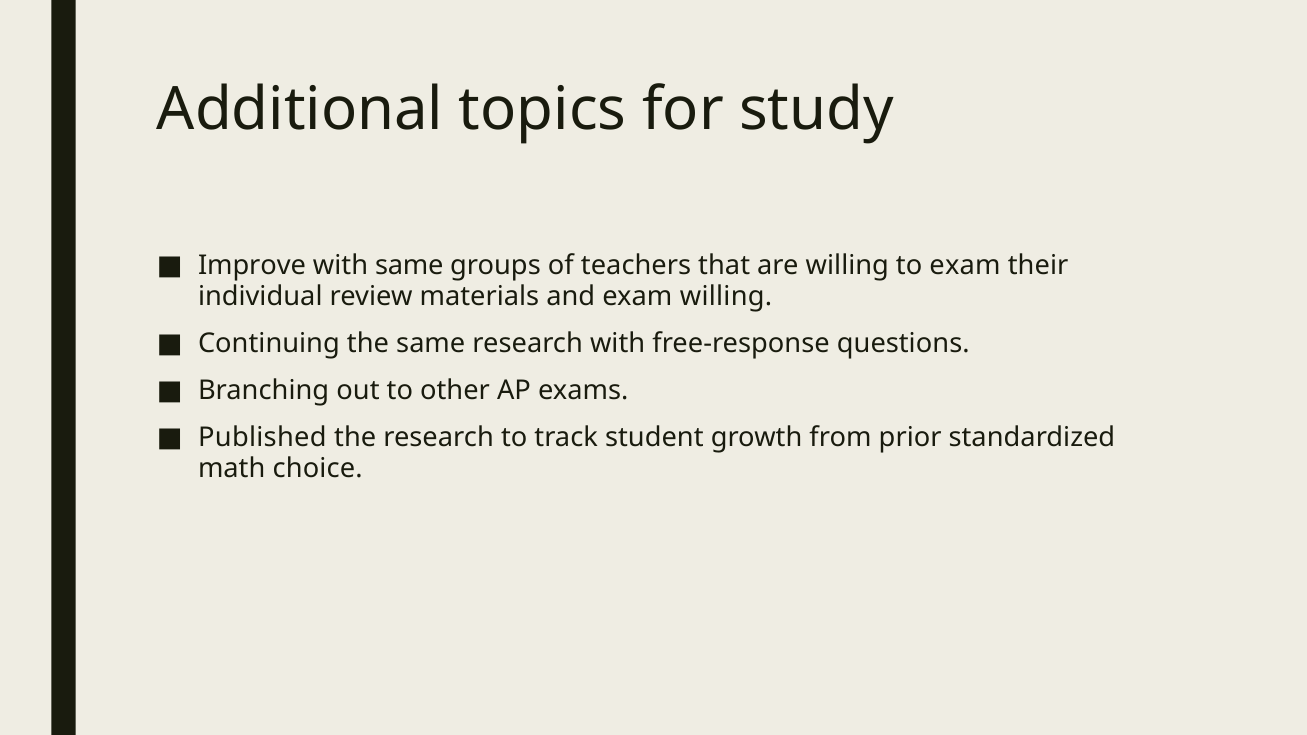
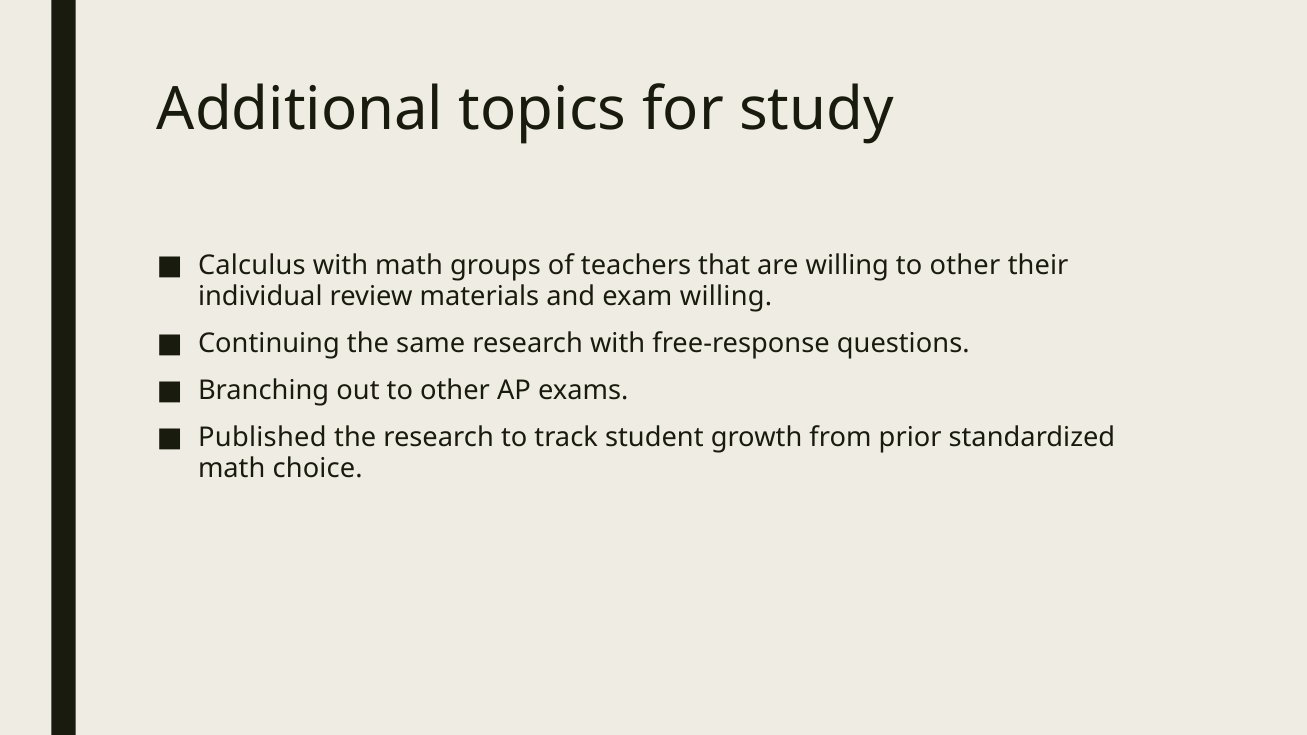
Improve: Improve -> Calculus (252, 266)
with same: same -> math (409, 266)
willing to exam: exam -> other (965, 266)
